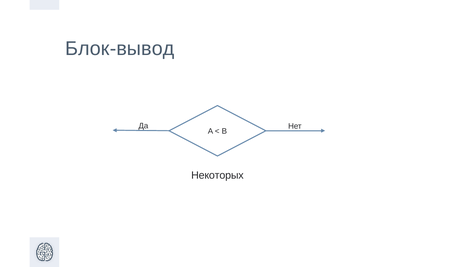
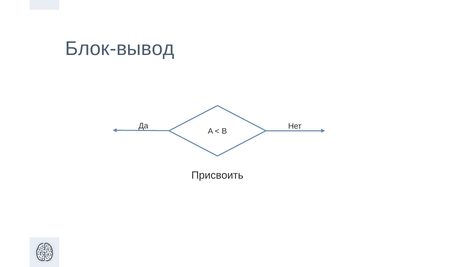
Некоторых: Некоторых -> Присвоить (217, 175)
